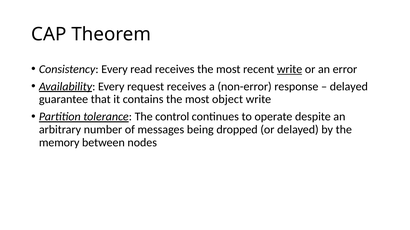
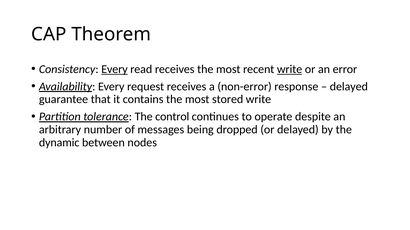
Every underline: none -> present (114, 69)
object: object -> stored (228, 100)
memory: memory -> dynamic (59, 143)
